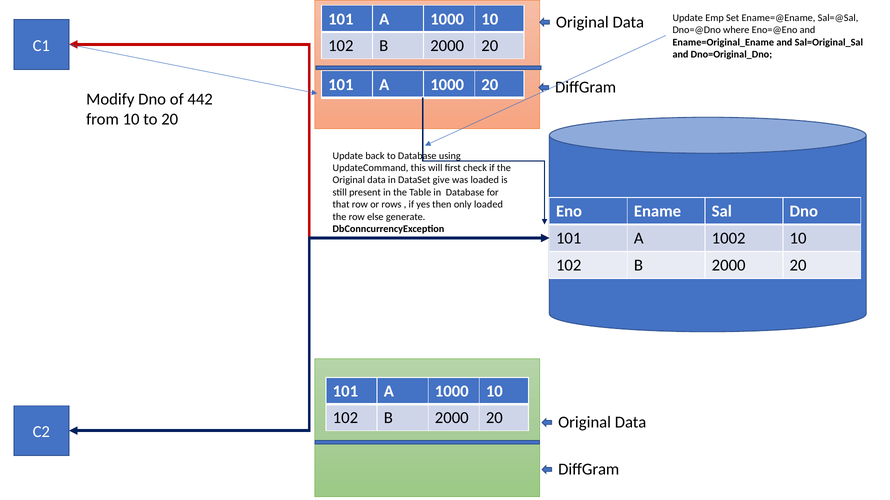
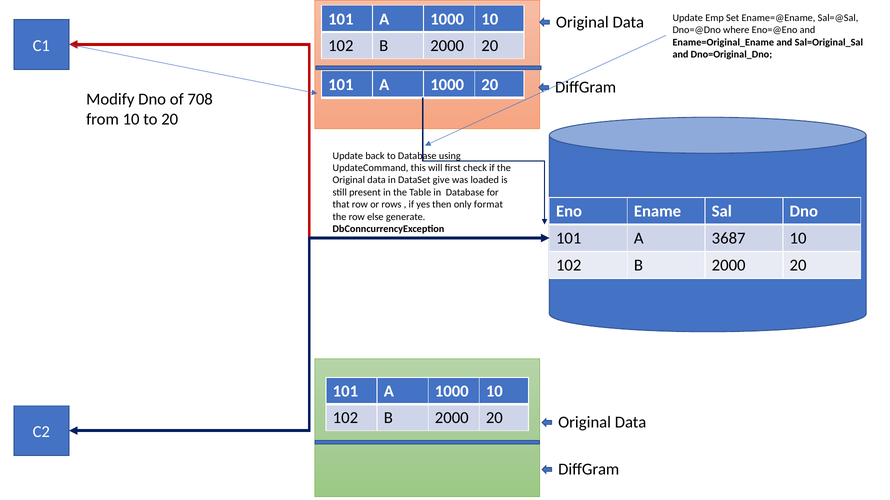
442: 442 -> 708 (200, 99)
only loaded: loaded -> format (488, 205)
1002: 1002 -> 3687 (729, 239)
